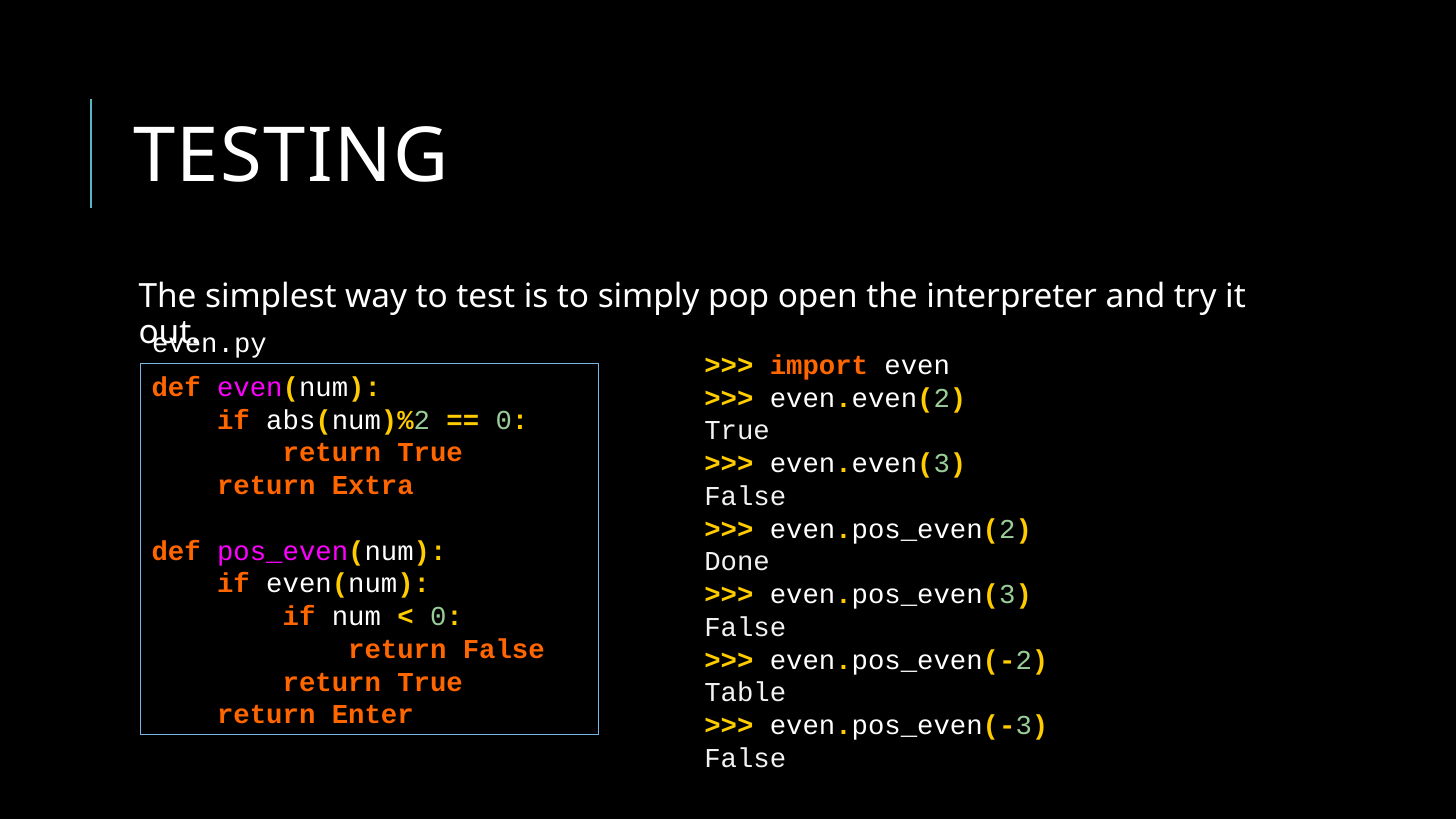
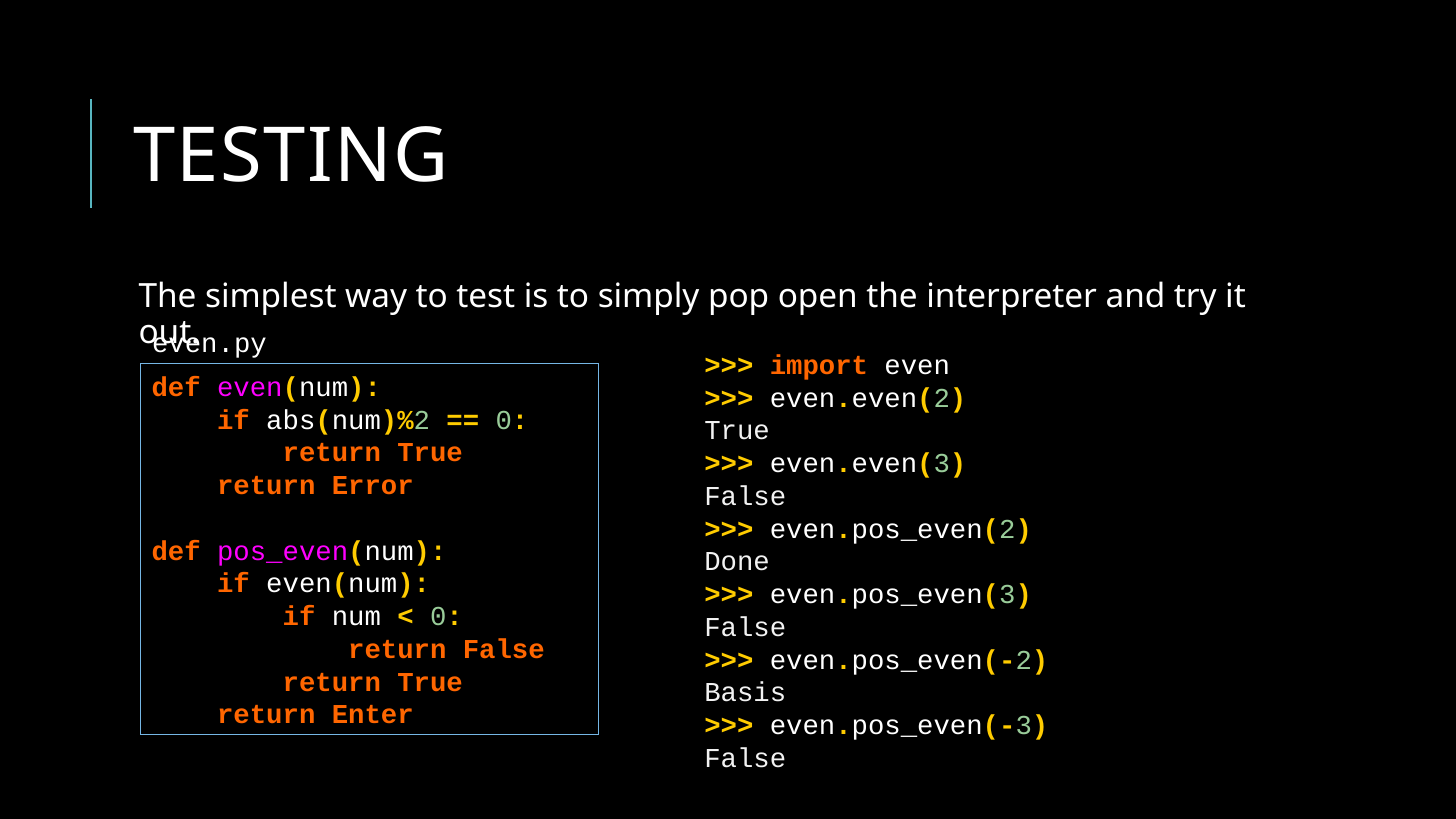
Extra: Extra -> Error (373, 486)
Table: Table -> Basis (745, 693)
